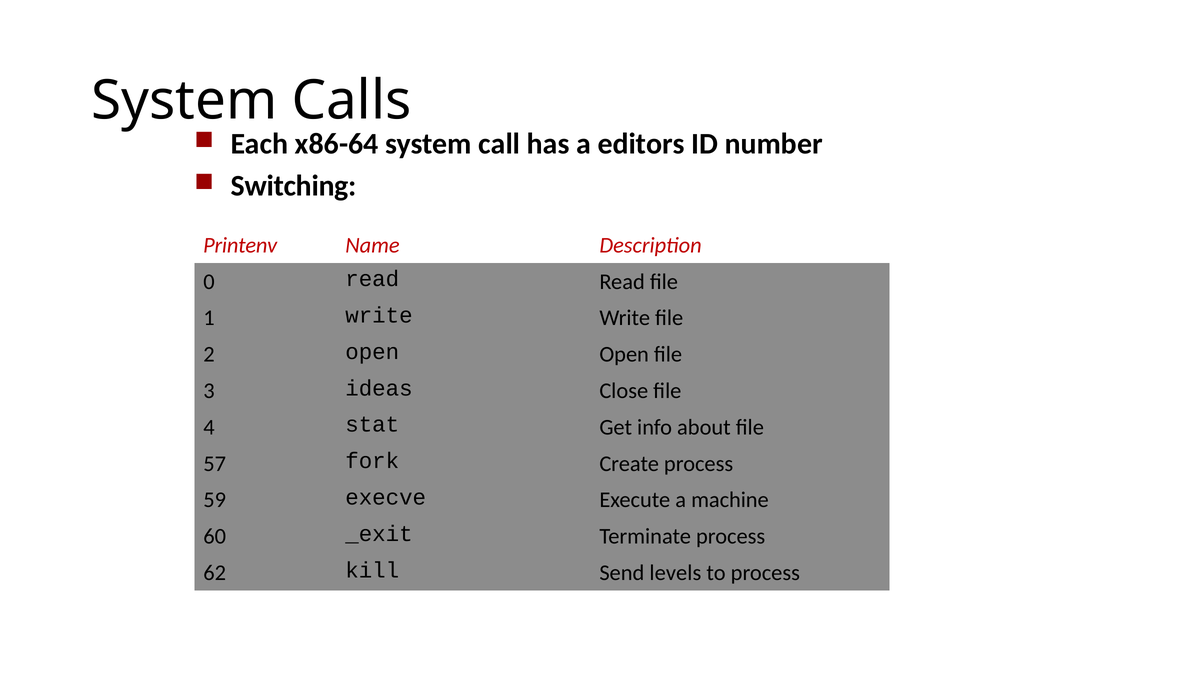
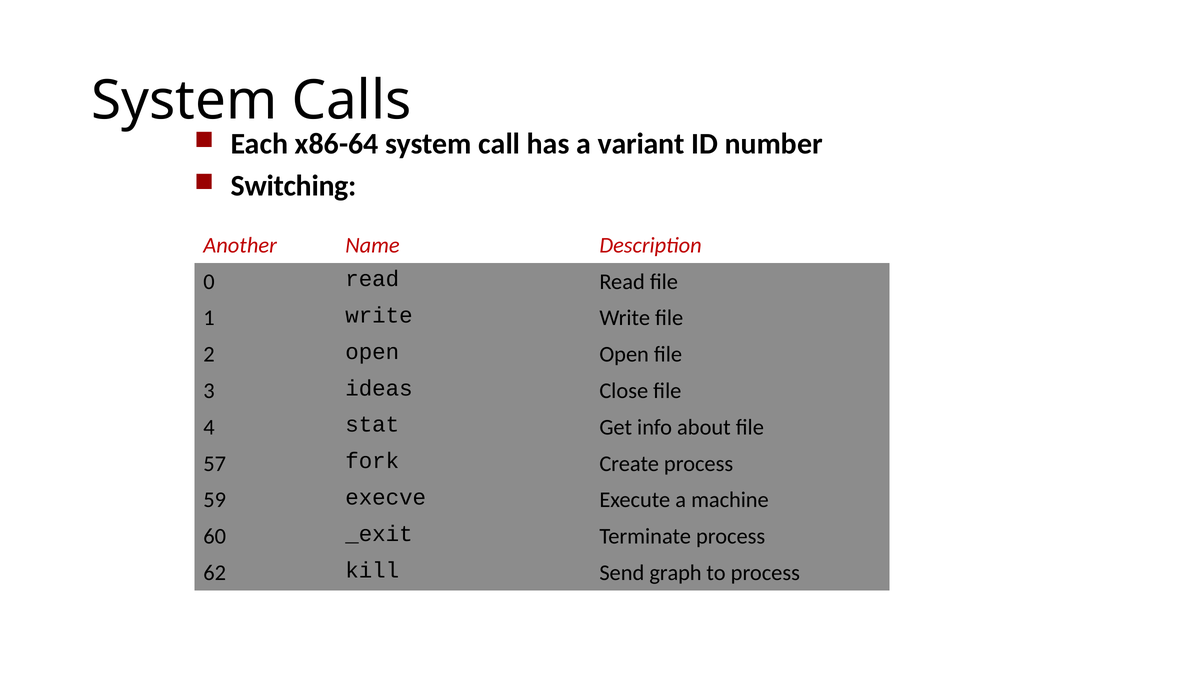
editors: editors -> variant (641, 144)
Printenv: Printenv -> Another (240, 245)
levels: levels -> graph (676, 573)
